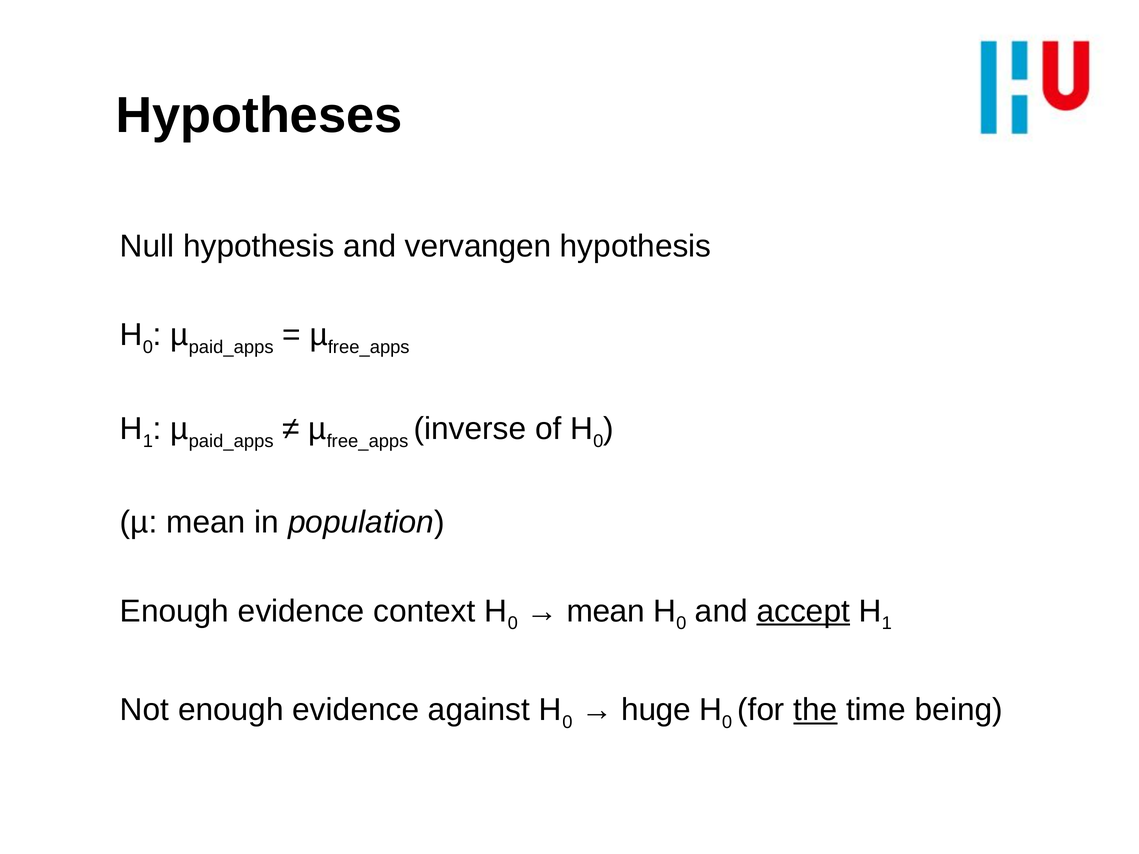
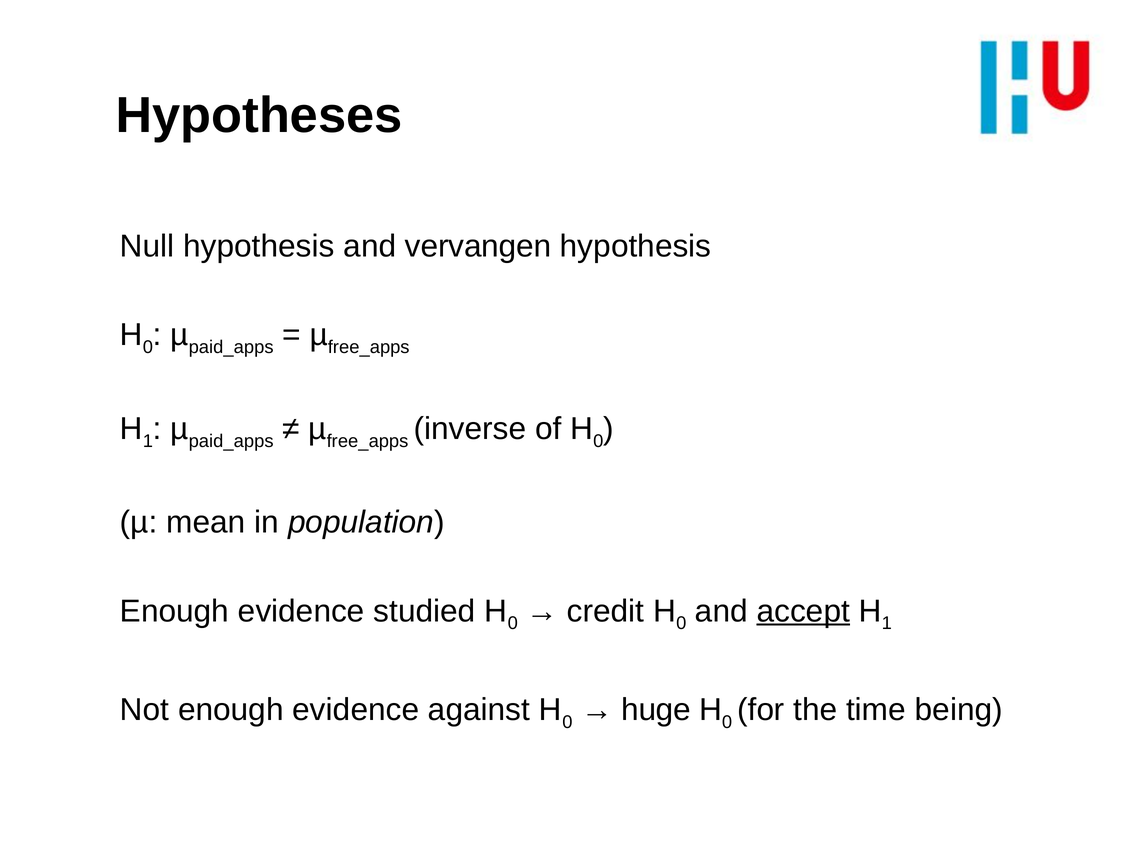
context: context -> studied (424, 611)
mean: mean -> credit (605, 611)
the underline: present -> none (815, 710)
